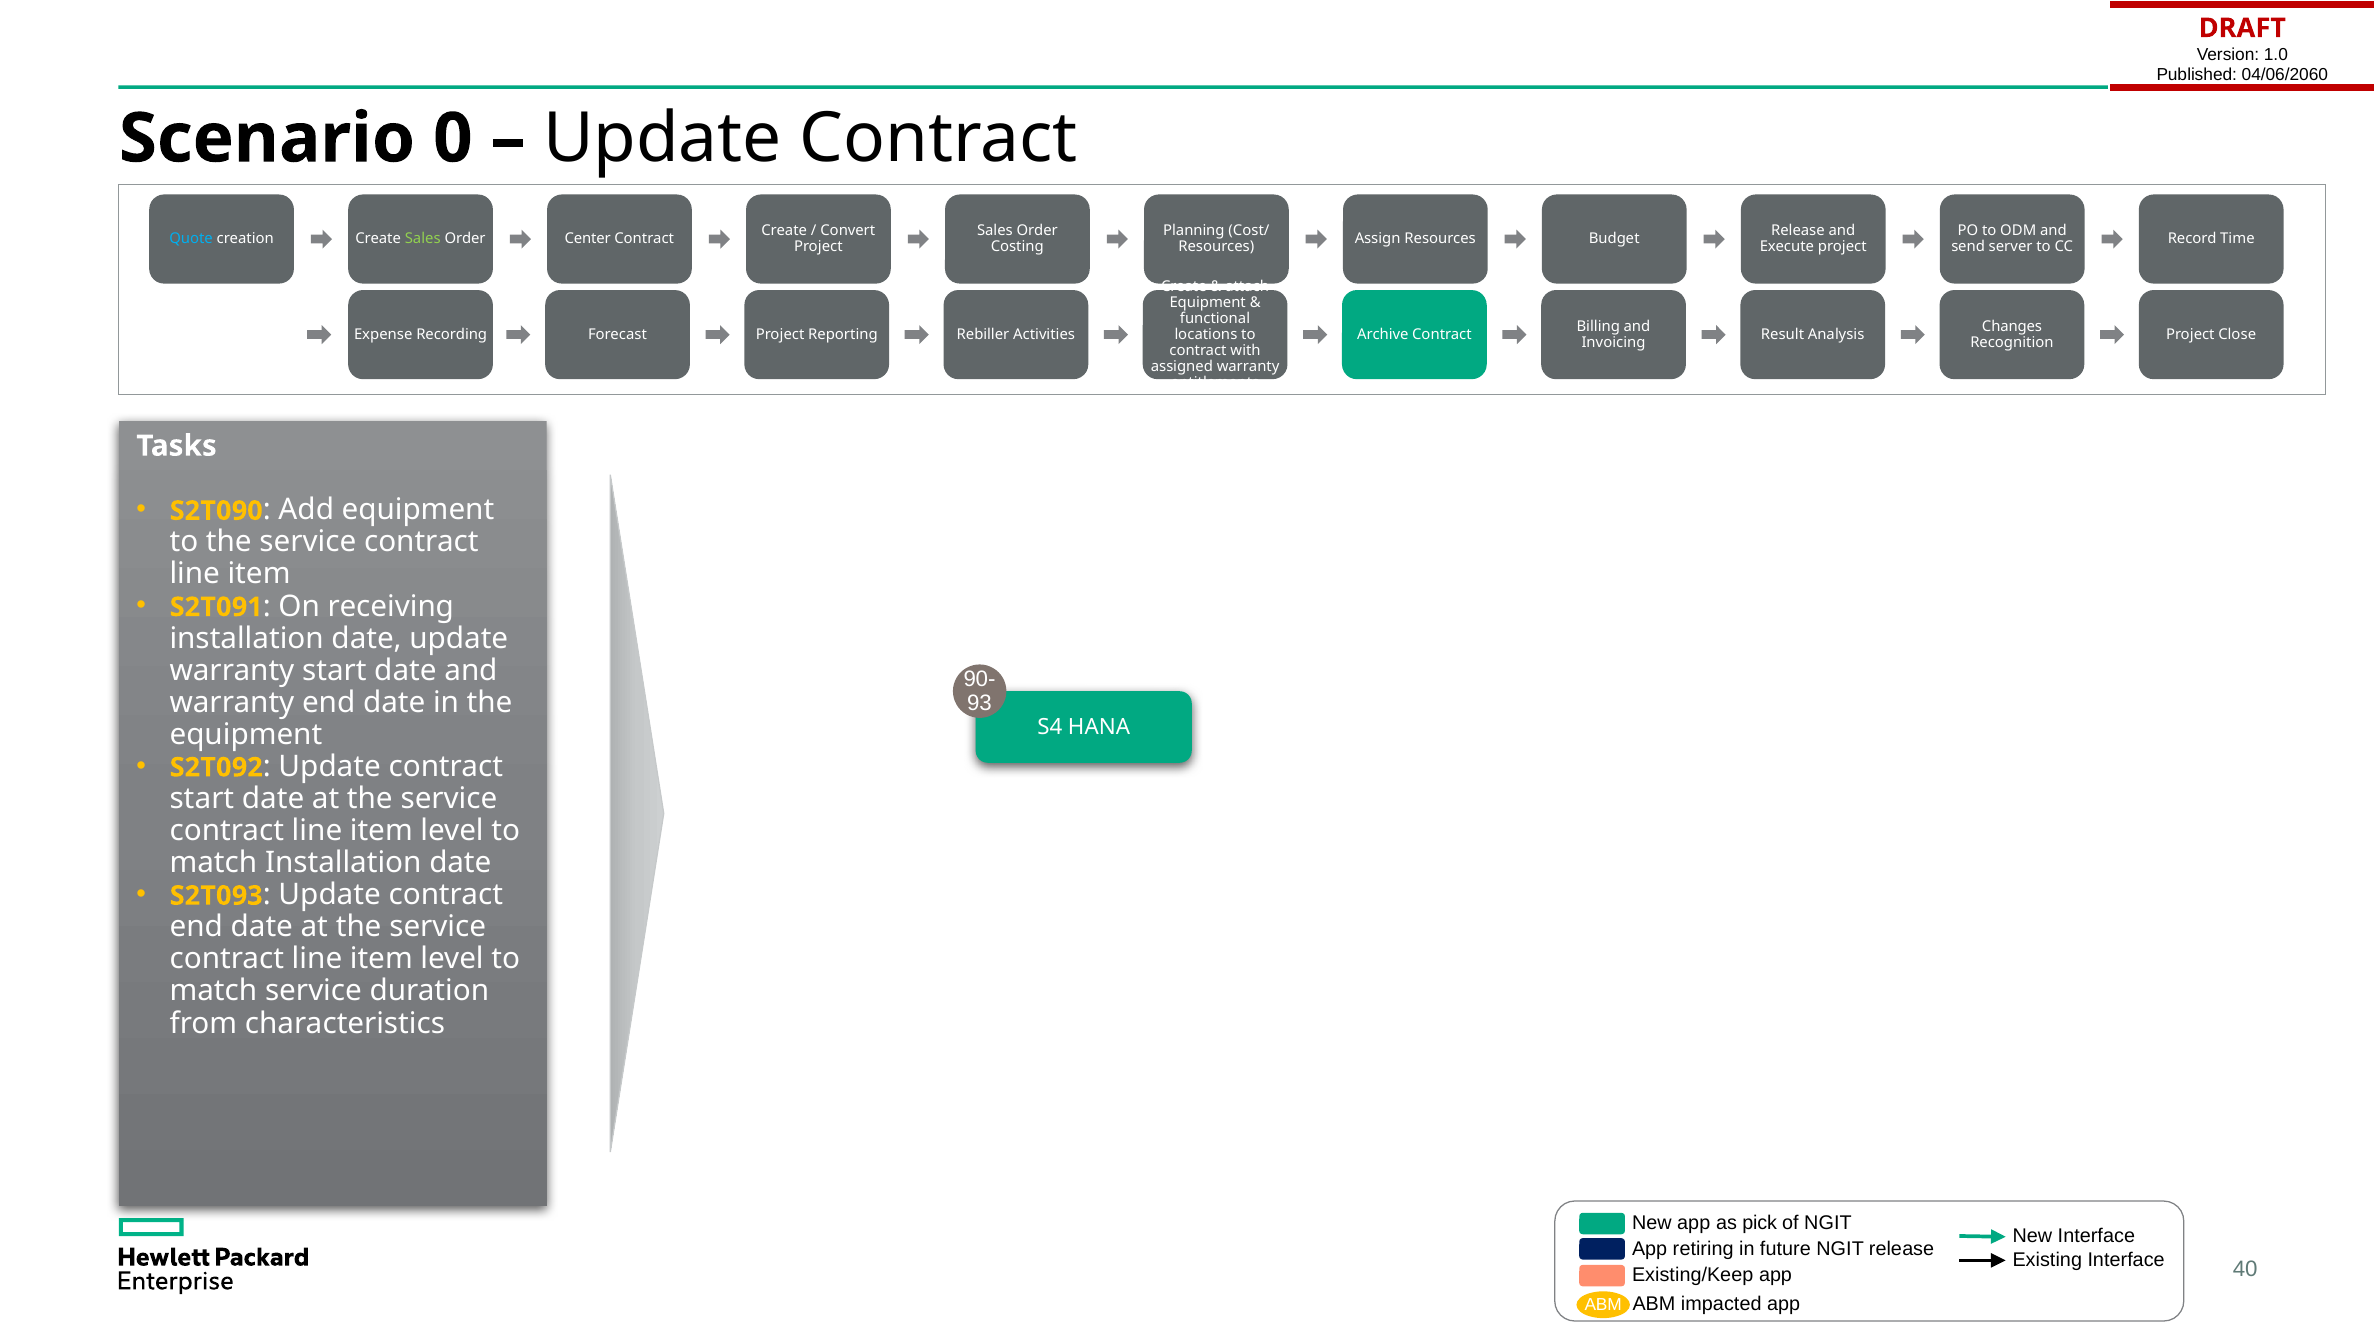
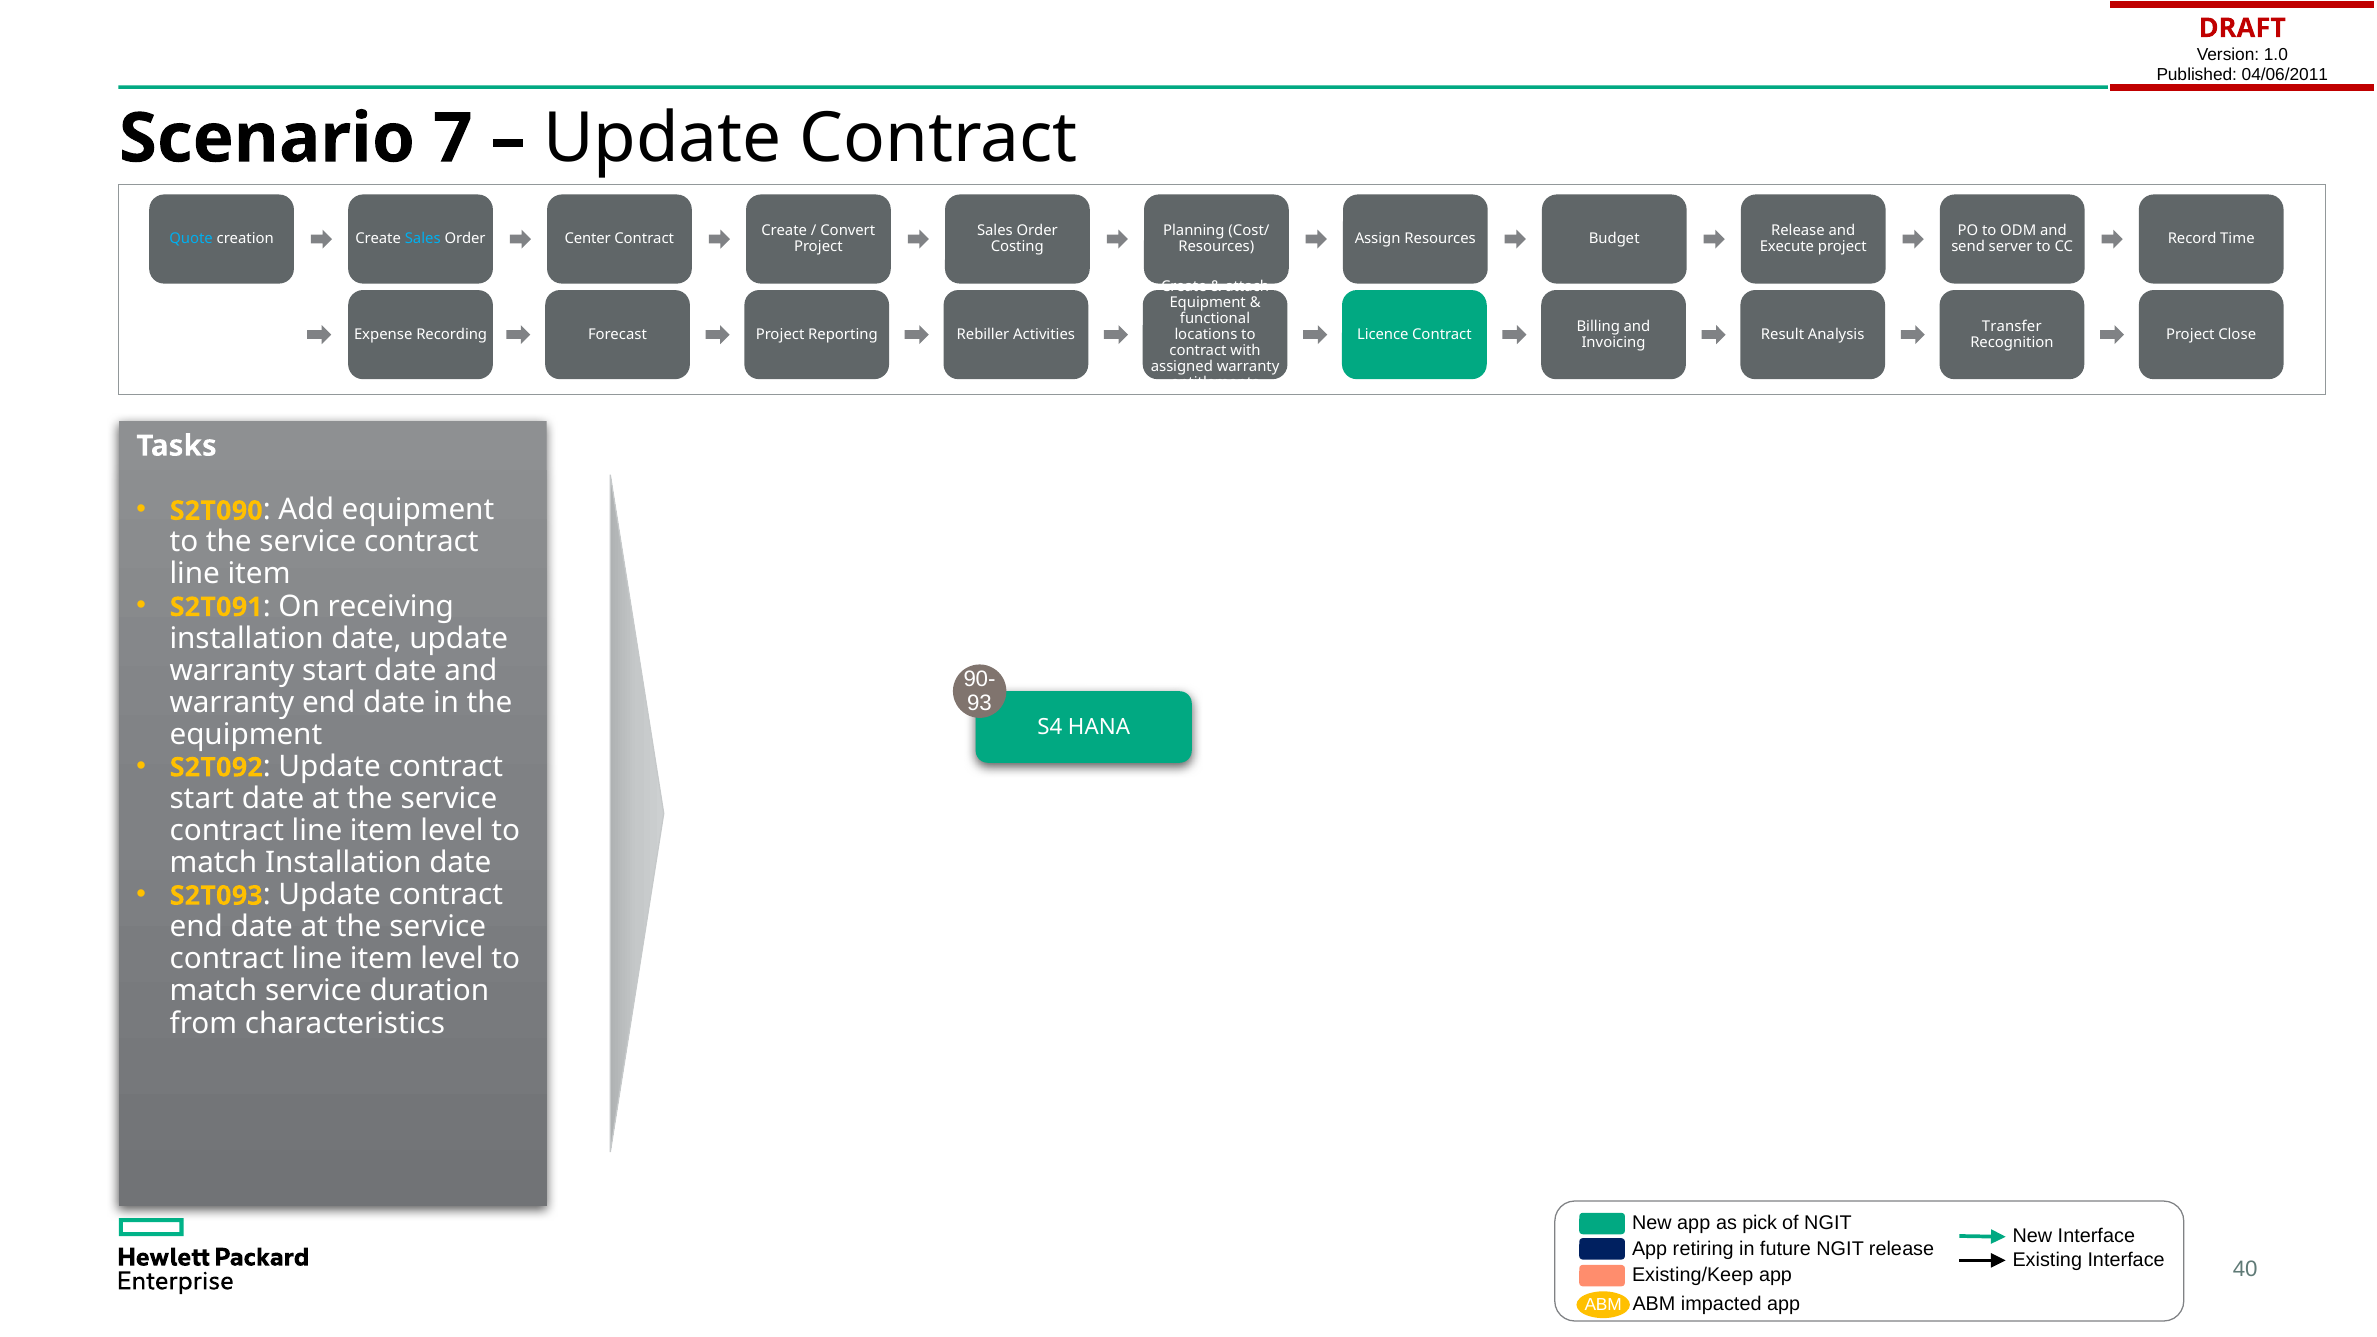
04/06/2060: 04/06/2060 -> 04/06/2011 (2285, 74)
0: 0 -> 7 (453, 139)
Sales colour: light green -> light blue (423, 239)
Changes: Changes -> Transfer (2012, 326)
Archive: Archive -> Licence (1383, 335)
